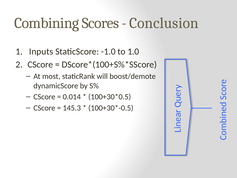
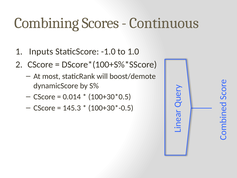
Conclusion: Conclusion -> Continuous (164, 23)
